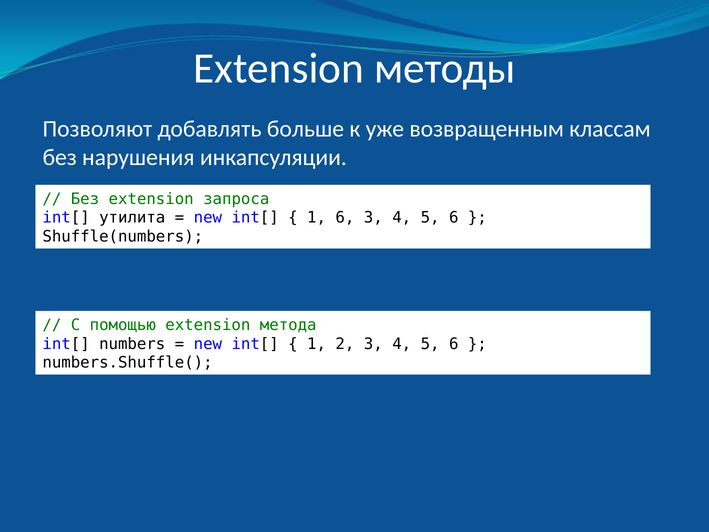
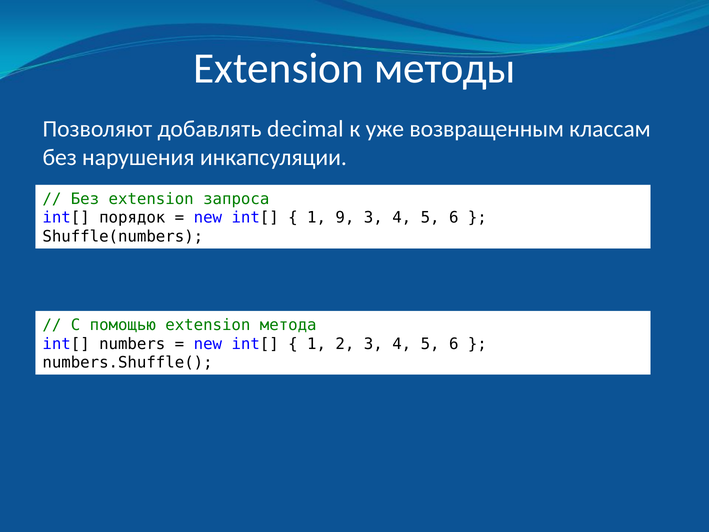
больше: больше -> decimal (305, 129)
утилита: утилита -> порядок (132, 218)
1 6: 6 -> 9 (345, 218)
